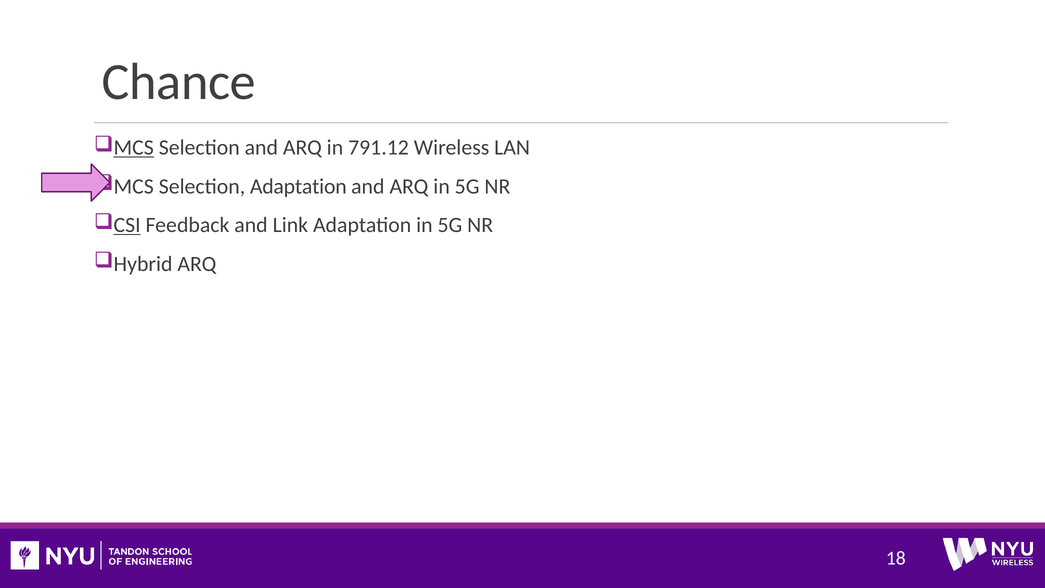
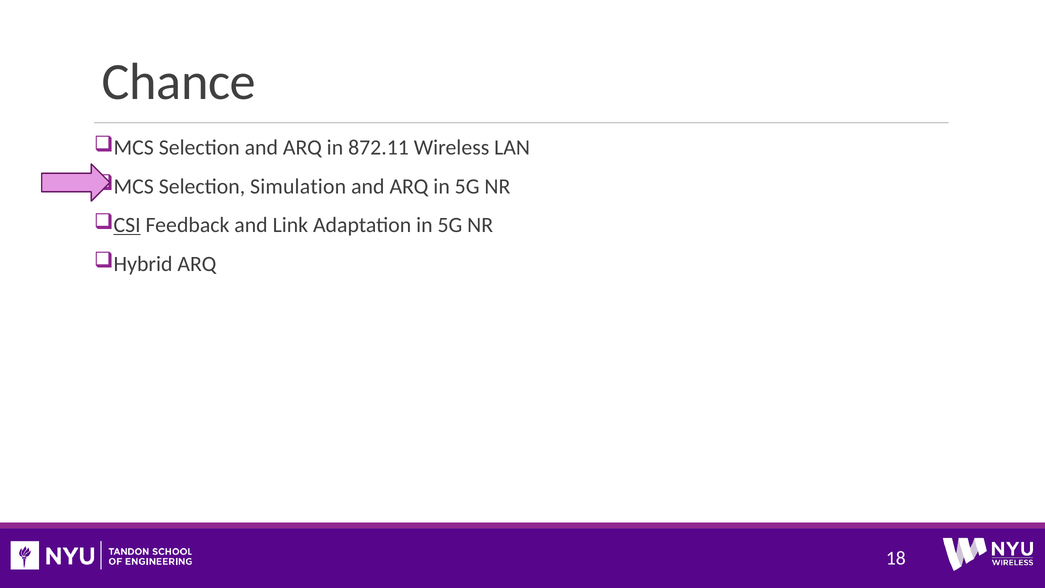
MCS underline: present -> none (134, 148)
791.12: 791.12 -> 872.11 (378, 148)
Selection Adaptation: Adaptation -> Simulation (298, 186)
